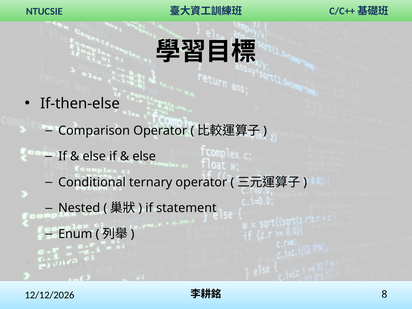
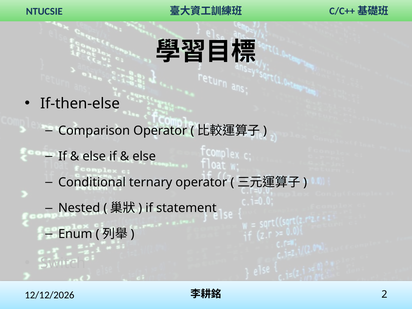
8: 8 -> 2 (384, 295)
